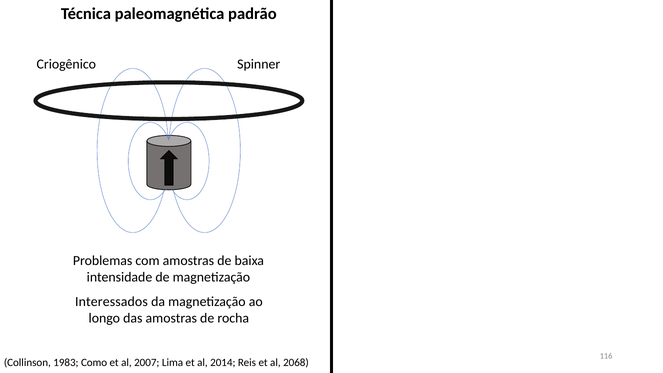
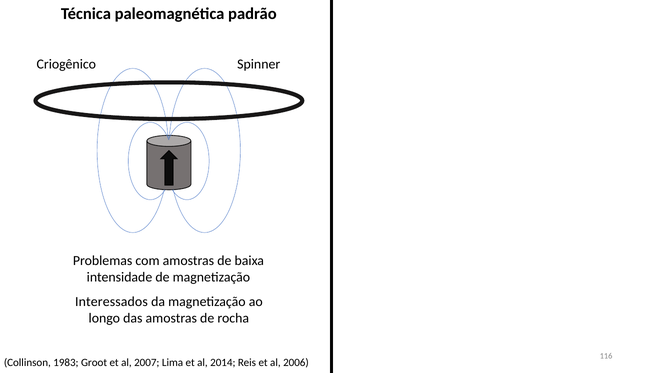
Como: Como -> Groot (94, 363)
2068: 2068 -> 2006 (296, 363)
